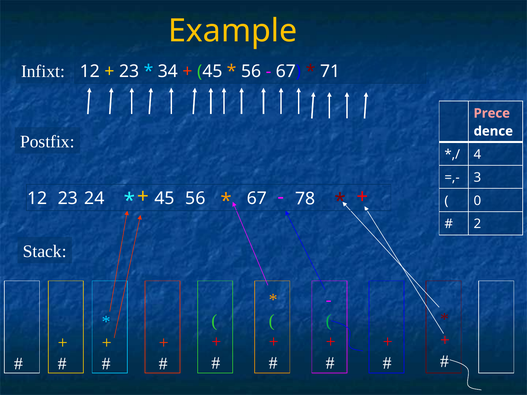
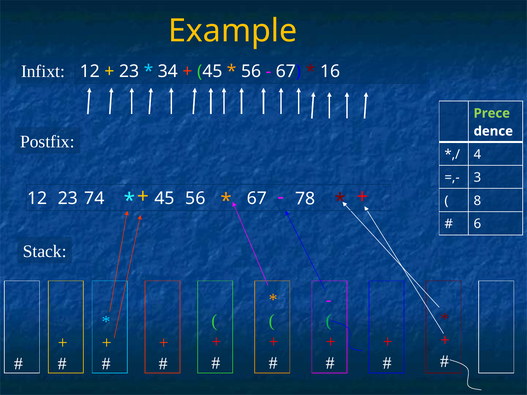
71: 71 -> 16 (330, 71)
Prece colour: pink -> light green (492, 113)
24: 24 -> 74 (94, 199)
0: 0 -> 8 (477, 201)
2: 2 -> 6 (477, 224)
